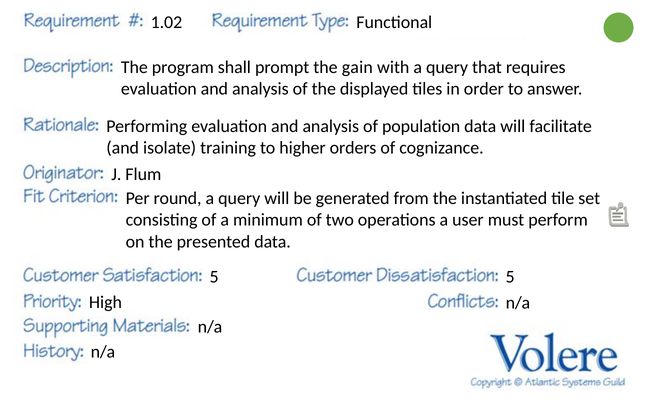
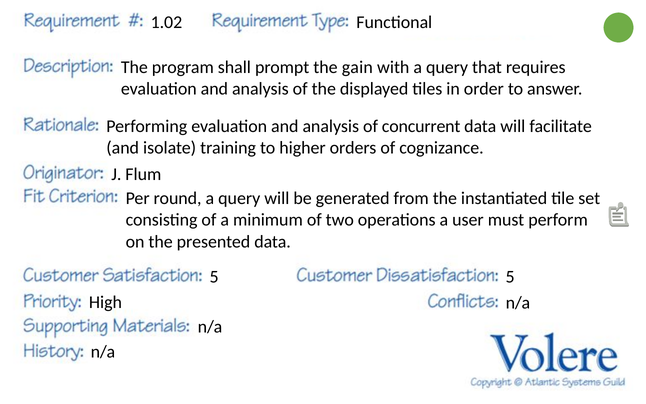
population: population -> concurrent (421, 126)
